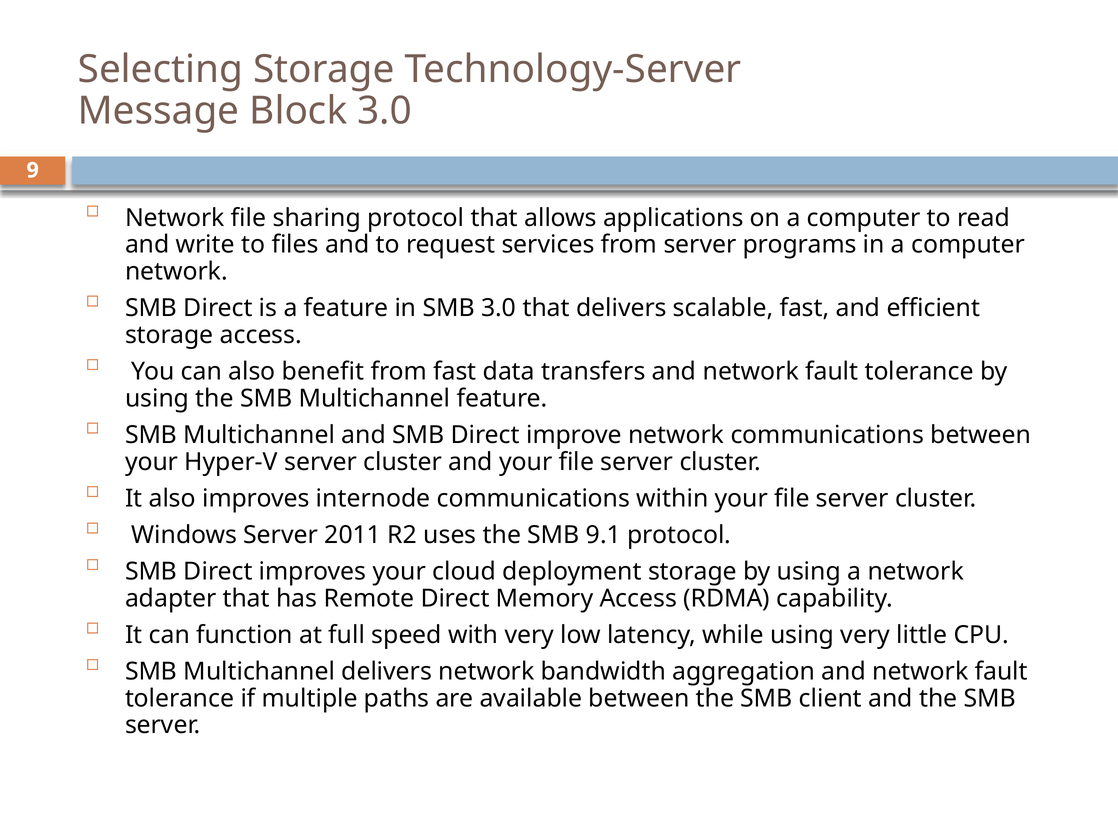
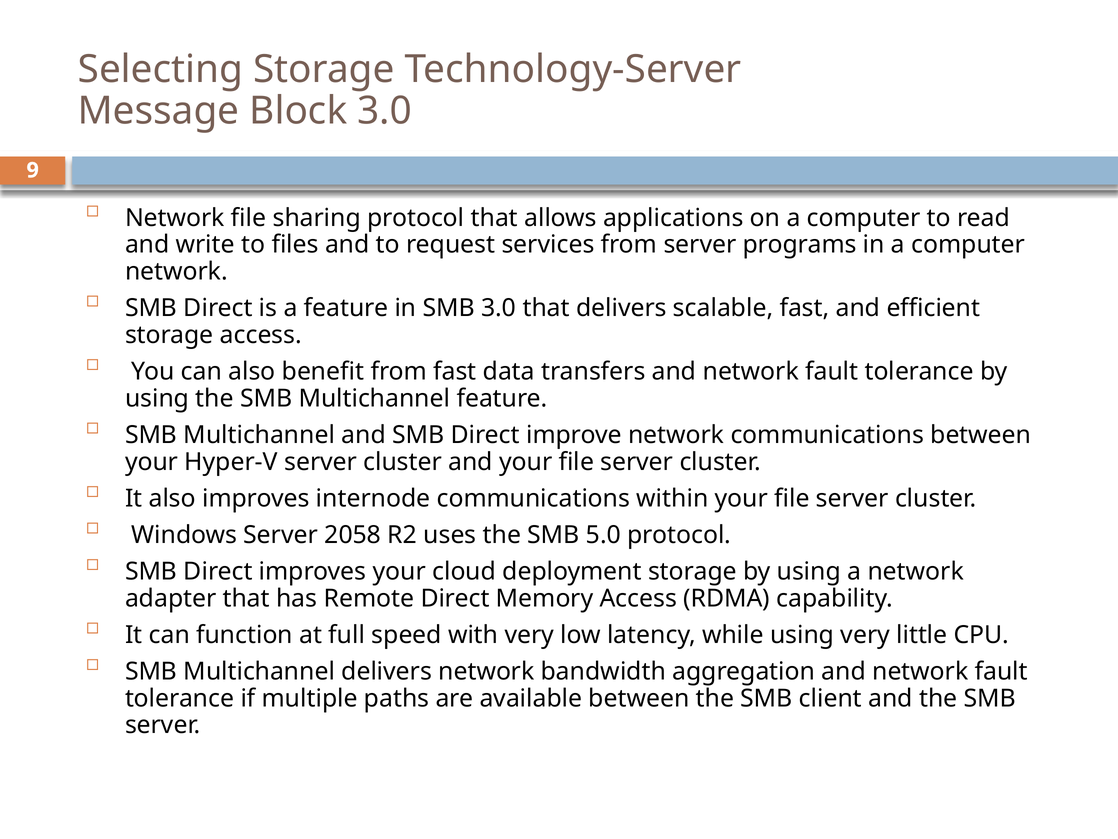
2011: 2011 -> 2058 (353, 535)
9.1: 9.1 -> 5.0 (603, 535)
